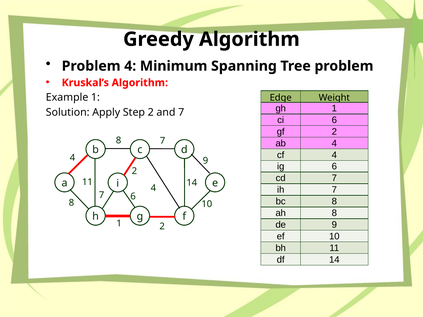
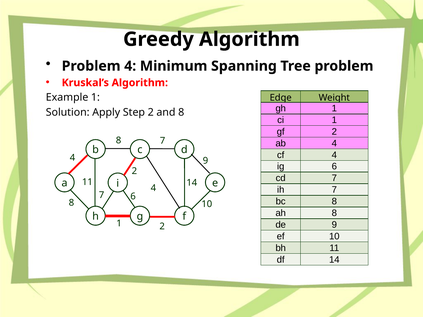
and 7: 7 -> 8 (181, 112)
ci 6: 6 -> 1 (334, 120)
